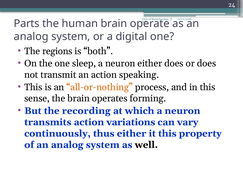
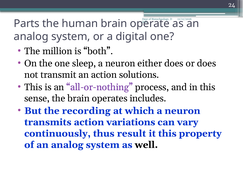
regions: regions -> million (57, 51)
speaking: speaking -> solutions (139, 75)
all-or-nothing colour: orange -> purple (100, 87)
forming: forming -> includes (148, 99)
thus either: either -> result (132, 134)
